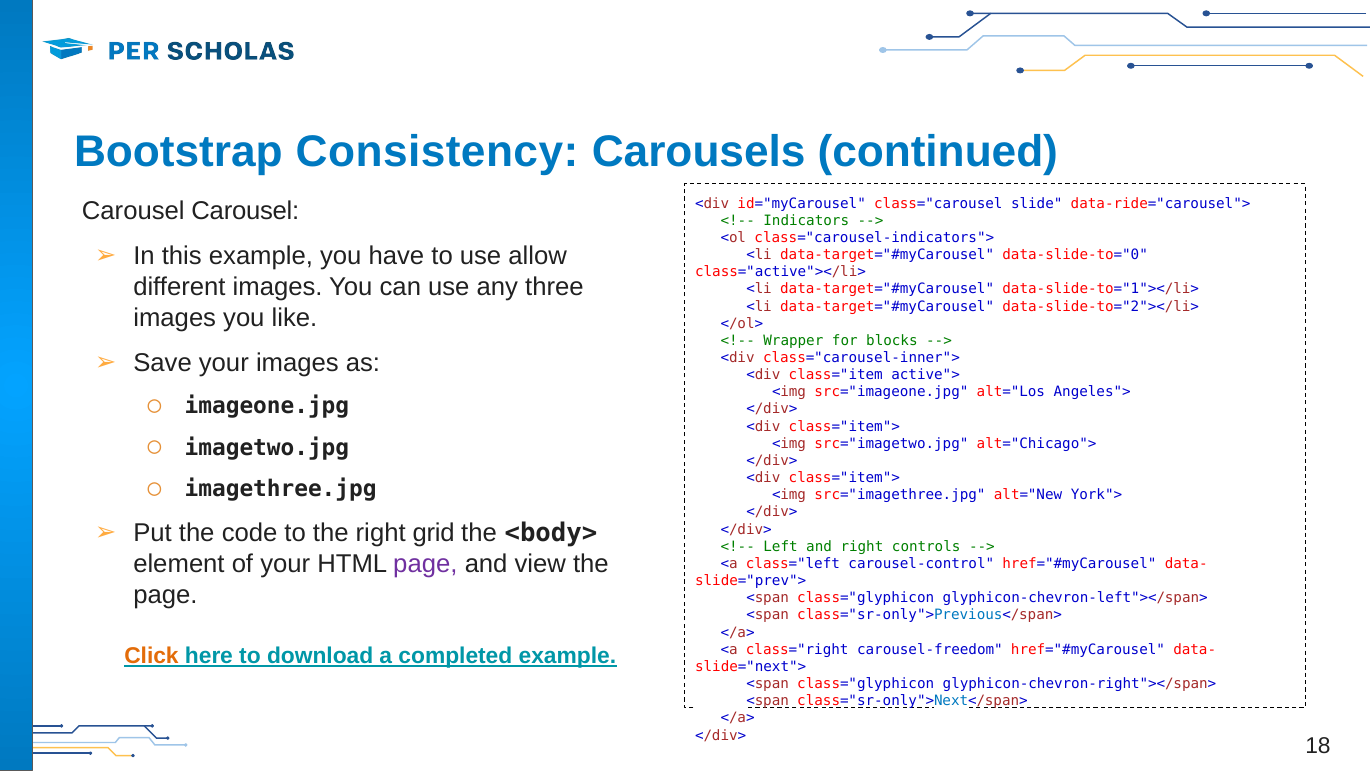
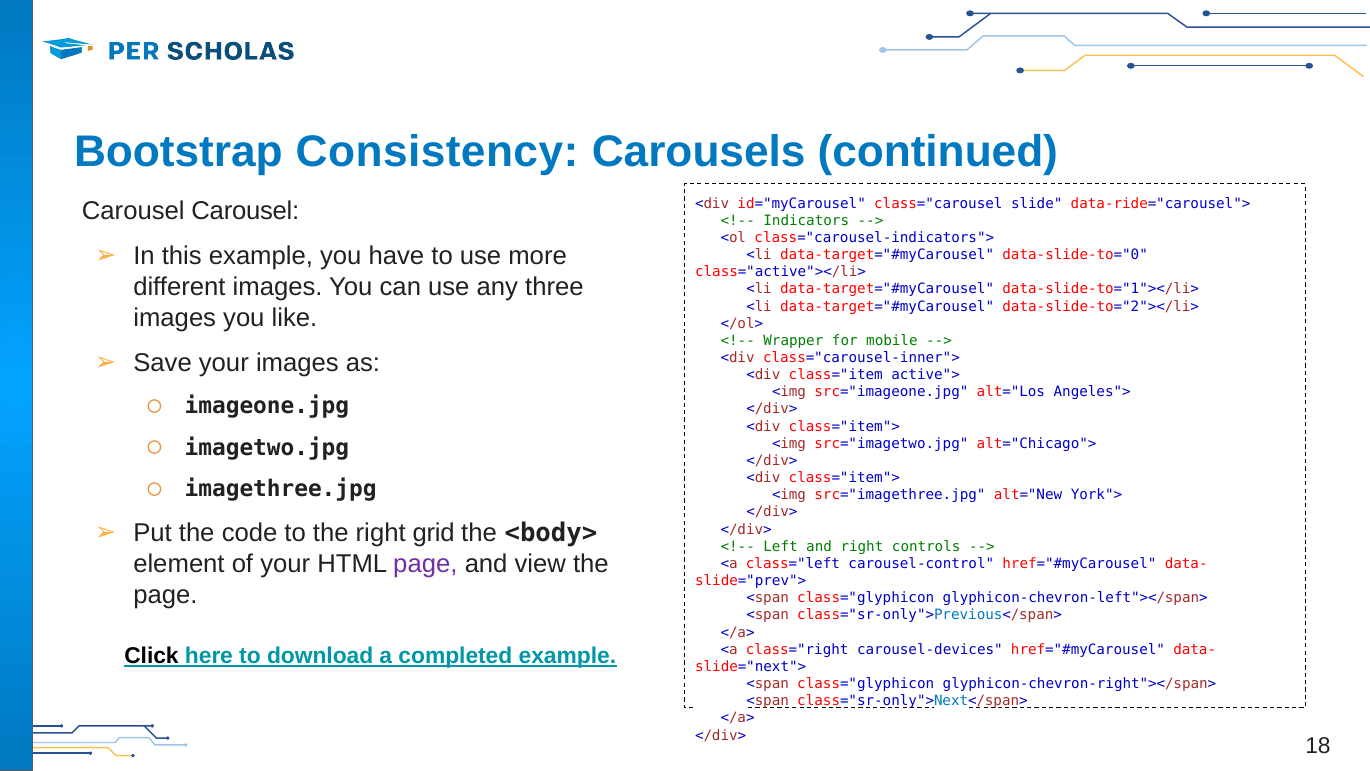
allow: allow -> more (538, 256)
blocks: blocks -> mobile (892, 340)
carousel-freedom: carousel-freedom -> carousel-devices (930, 649)
Click colour: orange -> black (151, 656)
